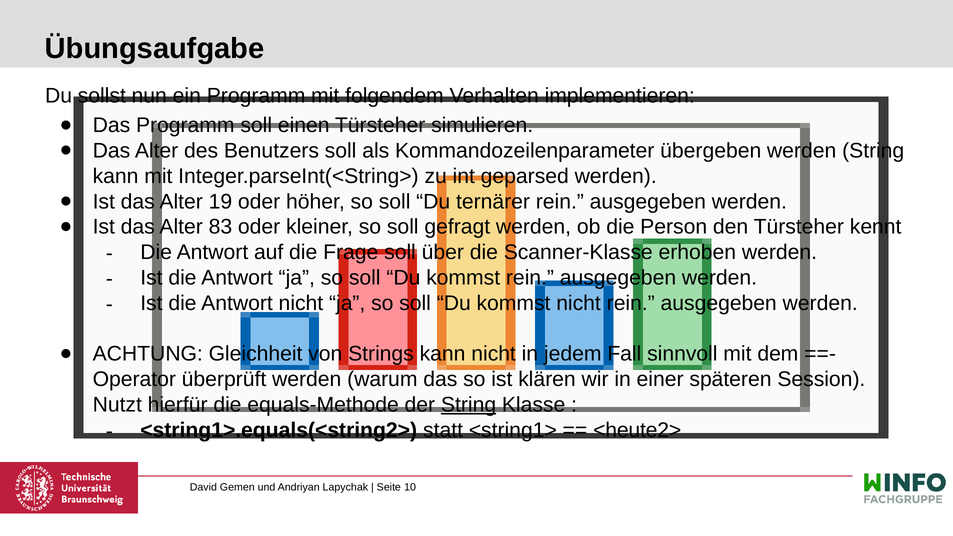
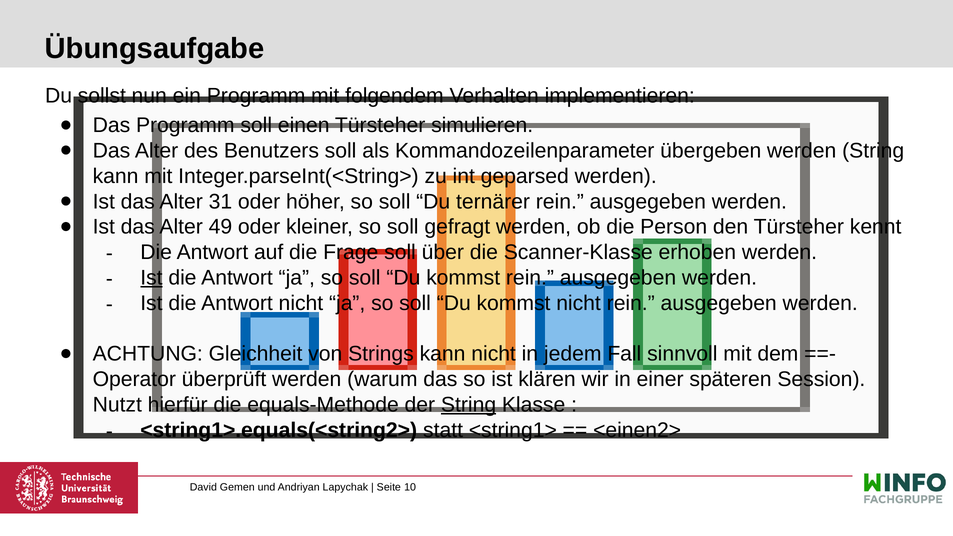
19: 19 -> 31 (220, 202)
83: 83 -> 49 (220, 227)
Ist underline: none -> present (151, 278)
<heute2>: <heute2> -> <einen2> (637, 430)
